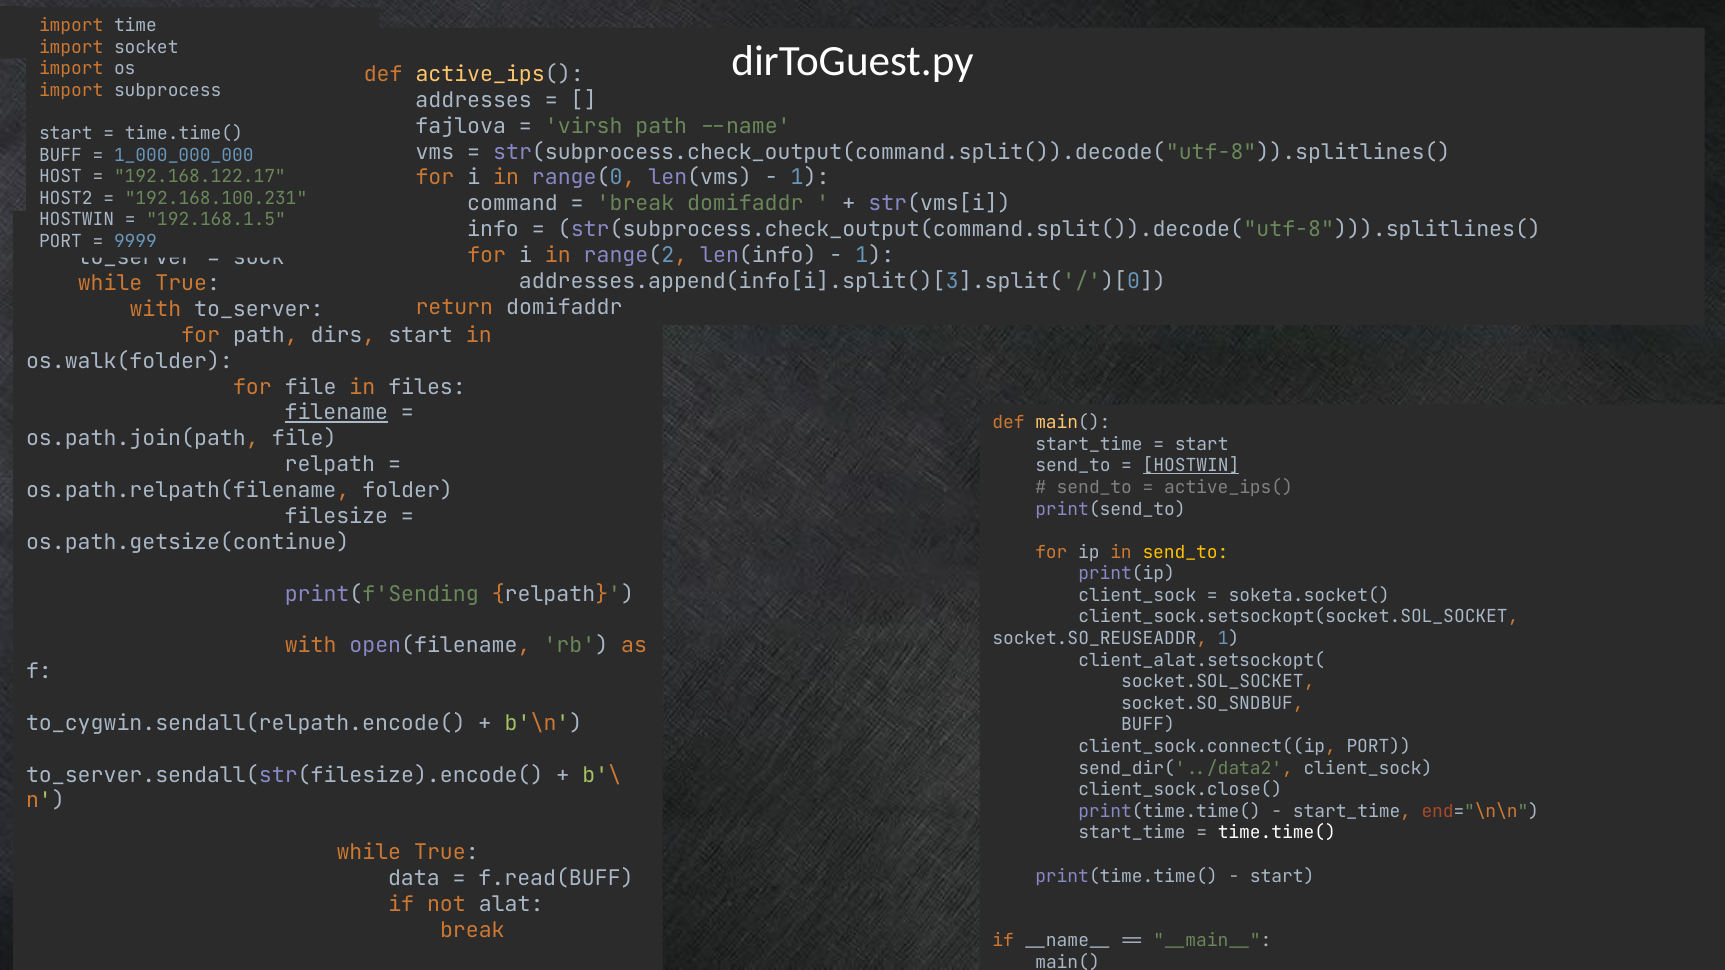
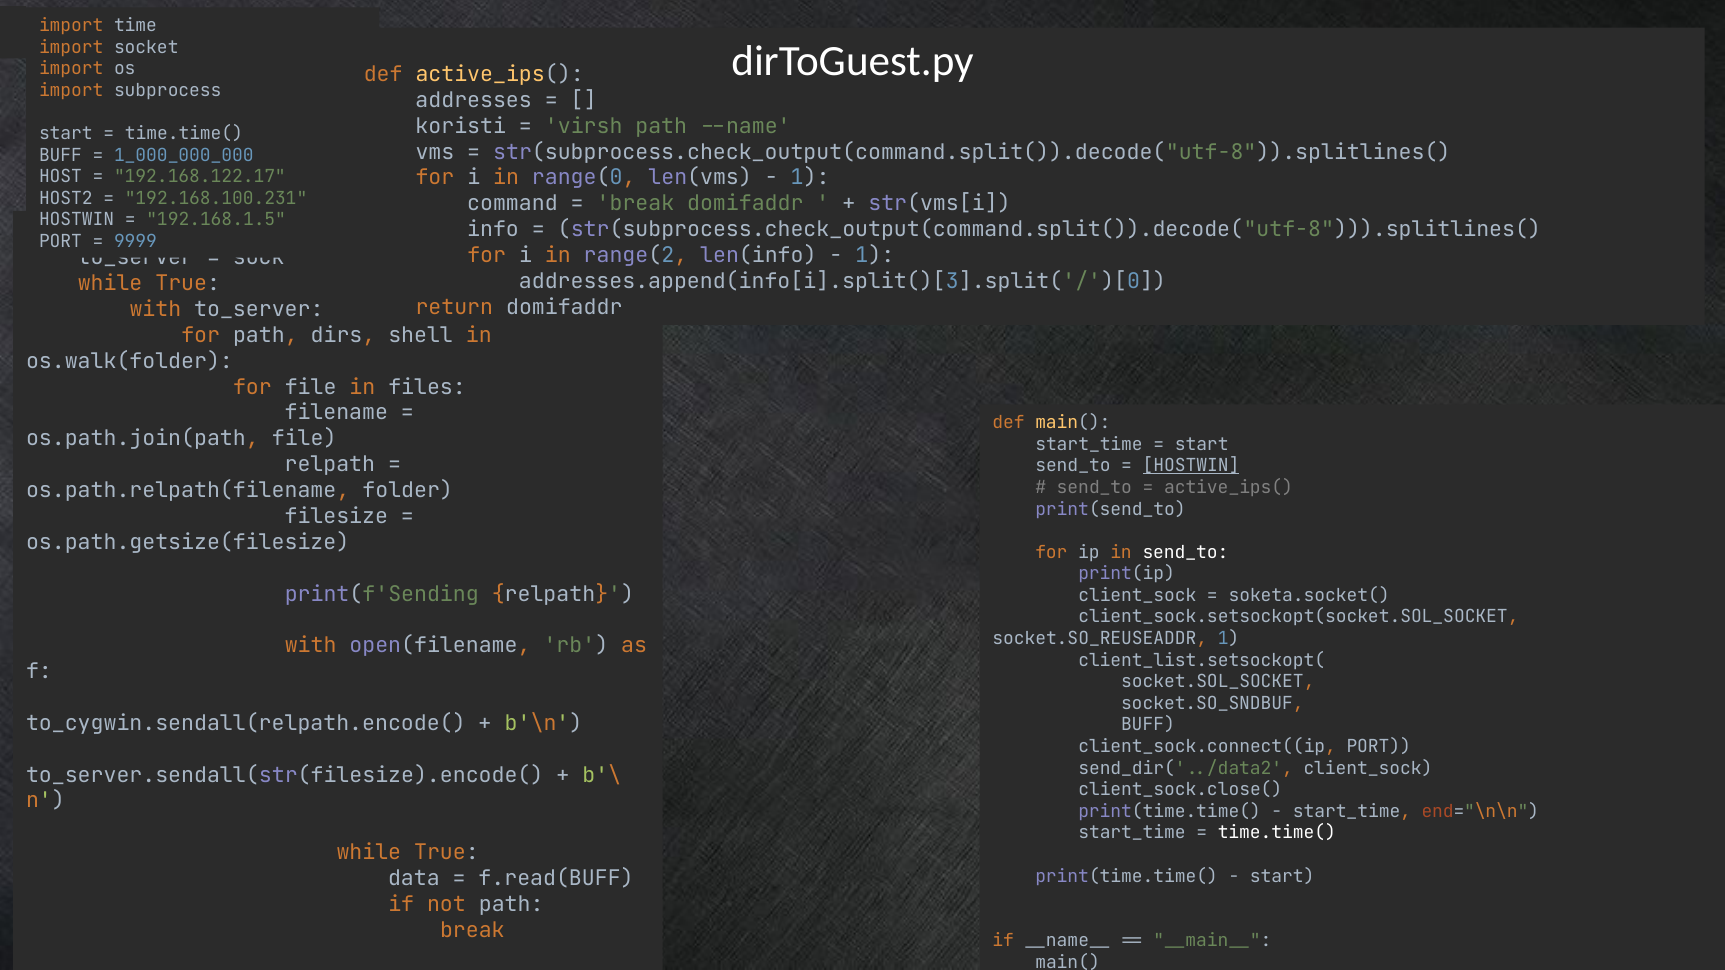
fajlova: fajlova -> koristi (461, 126)
dirs start: start -> shell (421, 335)
filename underline: present -> none (336, 413)
os.path.getsize(continue: os.path.getsize(continue -> os.path.getsize(filesize (188, 542)
send_to colour: yellow -> white (1185, 552)
client_alat.setsockopt(: client_alat.setsockopt( -> client_list.setsockopt( (1202, 660)
not alat: alat -> path (511, 905)
